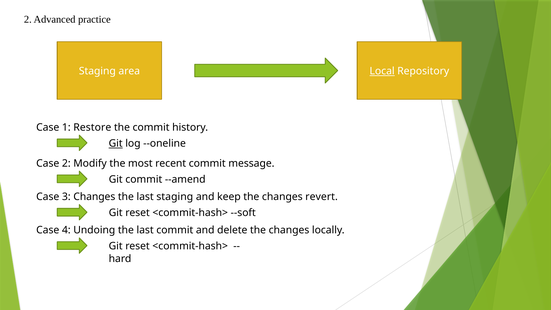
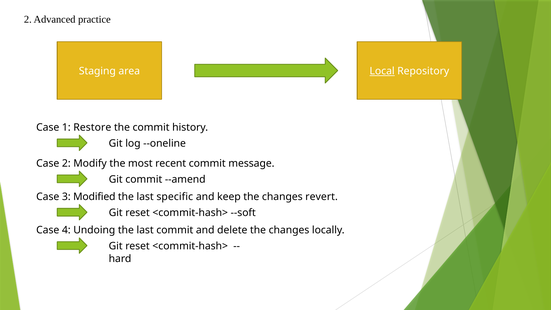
Git underline: present -> none (116, 143)
3 Changes: Changes -> Modified (94, 197)
last staging: staging -> specific (175, 197)
